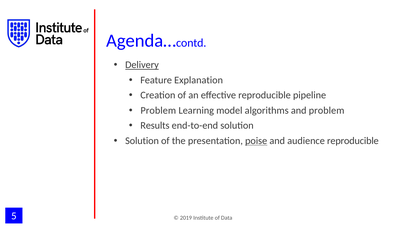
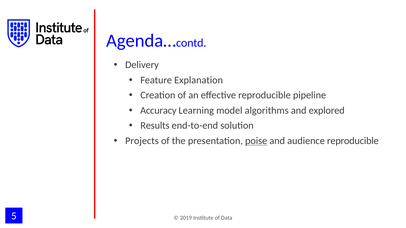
Delivery underline: present -> none (142, 65)
Problem: Problem -> Accuracy (158, 111)
and problem: problem -> explored (327, 111)
Solution: Solution -> Projects (142, 141)
